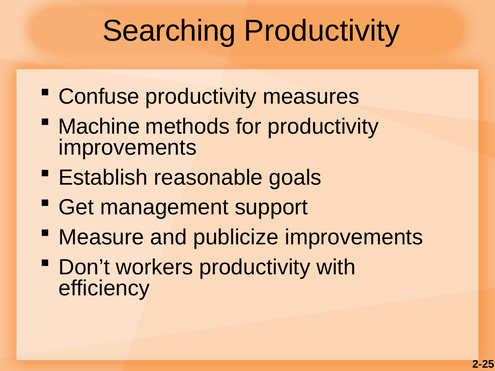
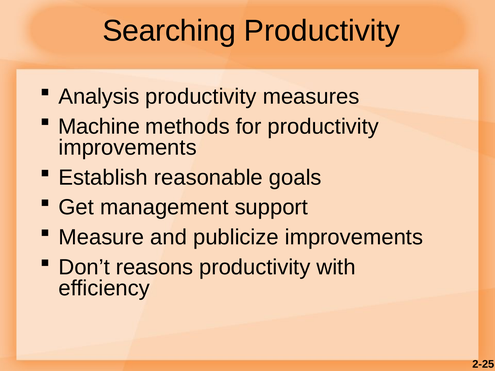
Confuse: Confuse -> Analysis (99, 97)
workers: workers -> reasons (155, 267)
